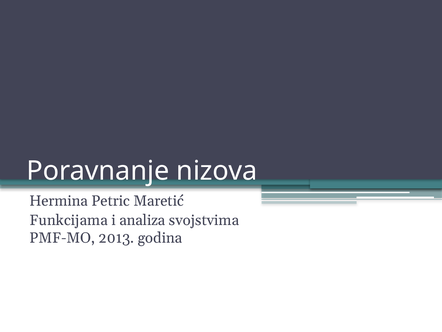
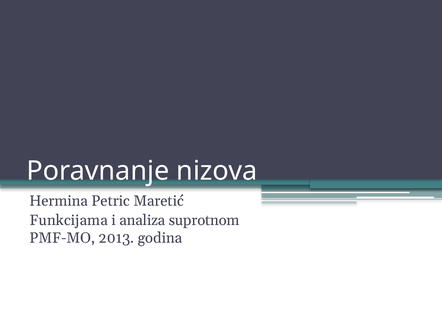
svojstvima: svojstvima -> suprotnom (204, 220)
